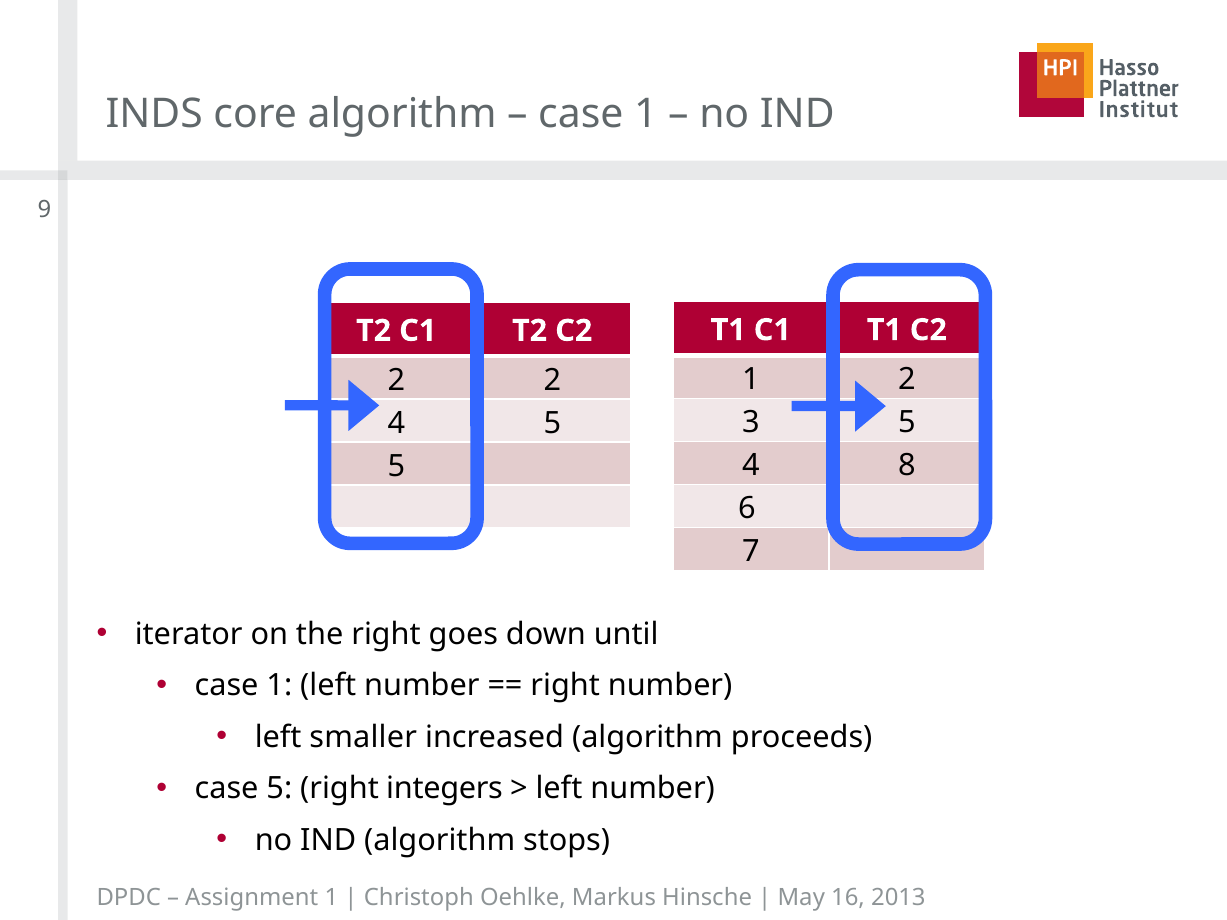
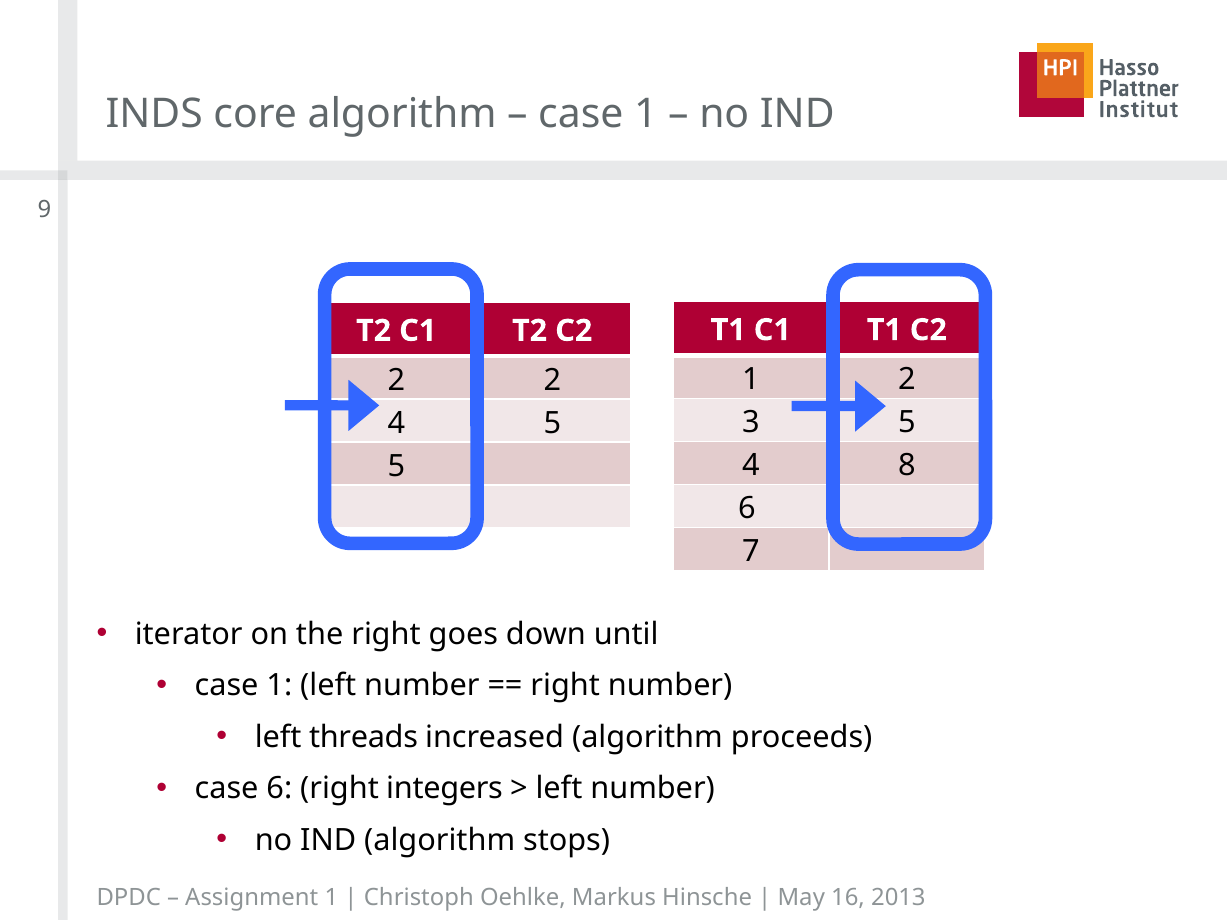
smaller: smaller -> threads (363, 737)
case 5: 5 -> 6 (279, 789)
